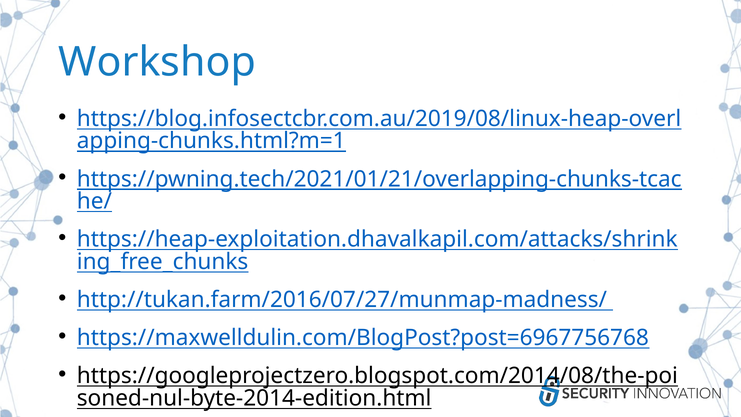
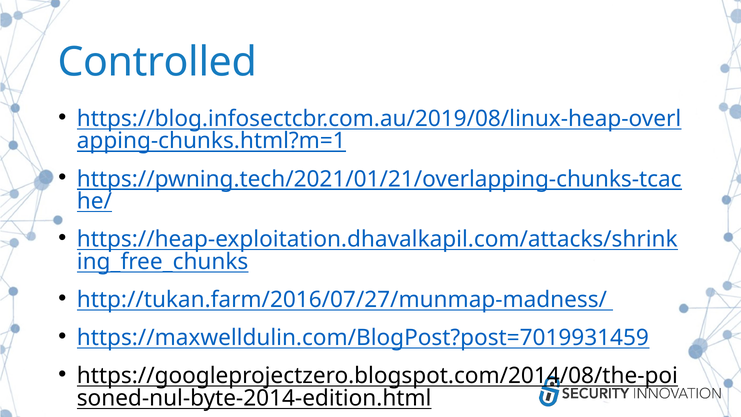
Workshop: Workshop -> Controlled (157, 62)
https://maxwelldulin.com/BlogPost?post=6967756768: https://maxwelldulin.com/BlogPost?post=6967756768 -> https://maxwelldulin.com/BlogPost?post=7019931459 (363, 338)
